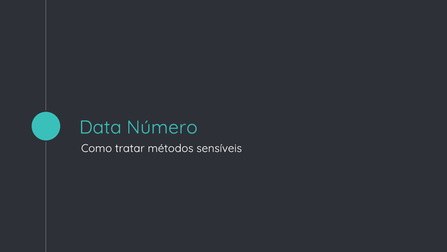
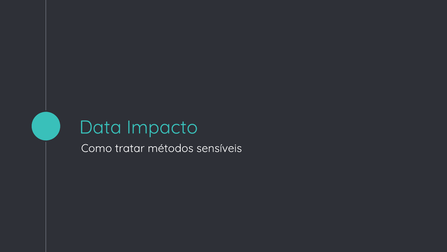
Número: Número -> Impacto (162, 127)
